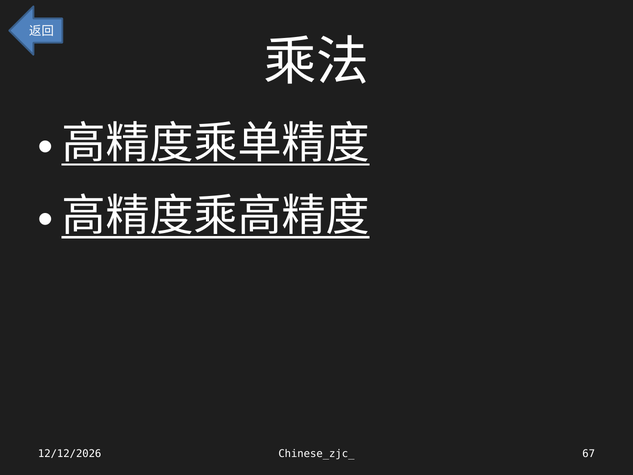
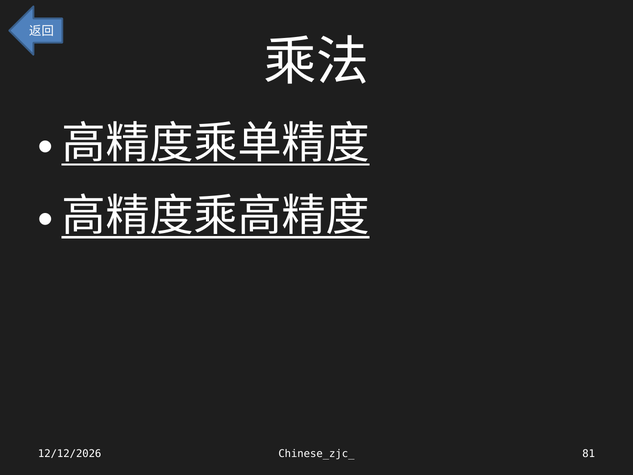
67: 67 -> 81 (589, 453)
